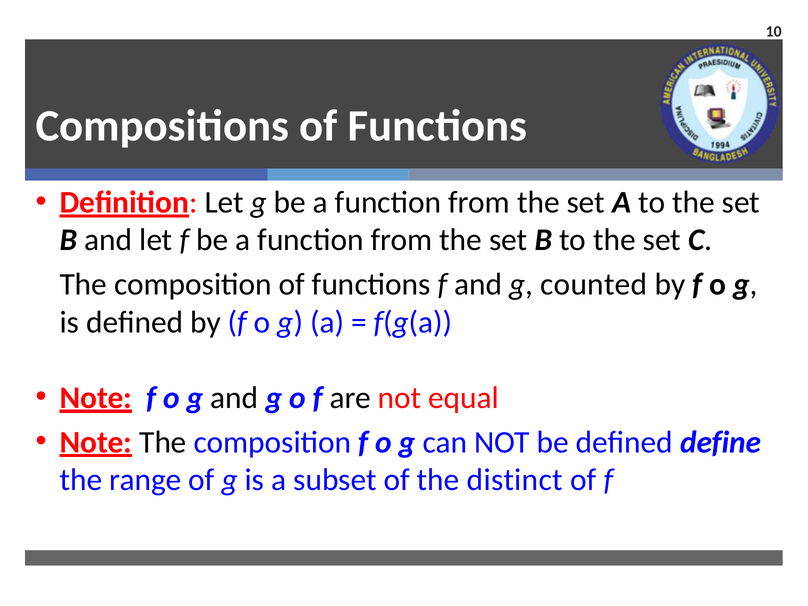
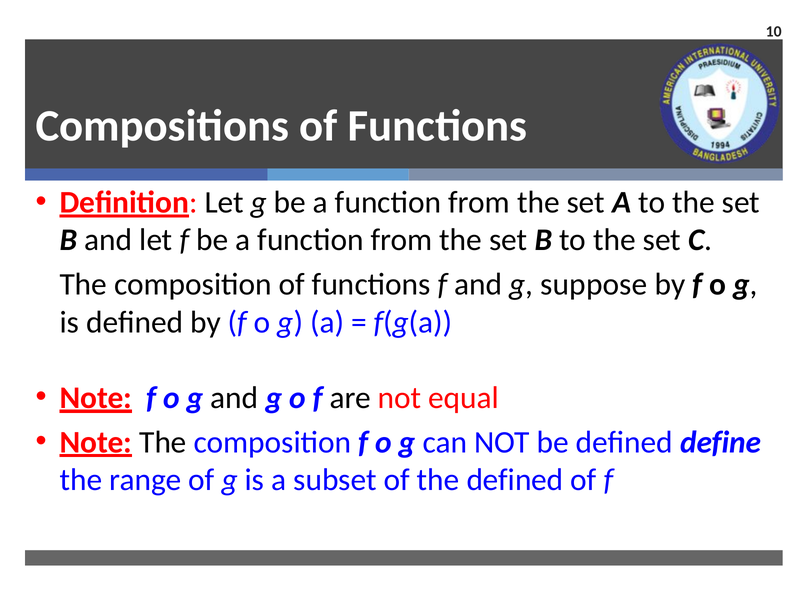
counted: counted -> suppose (594, 285)
the distinct: distinct -> defined (515, 480)
